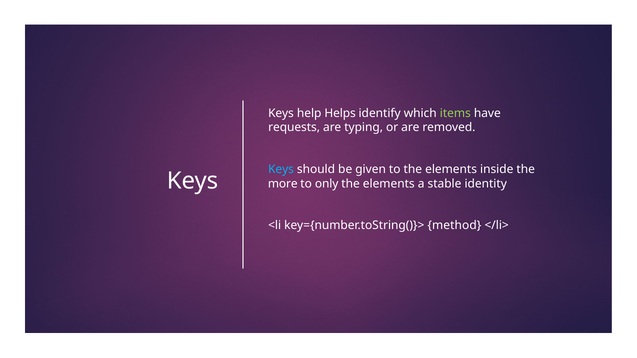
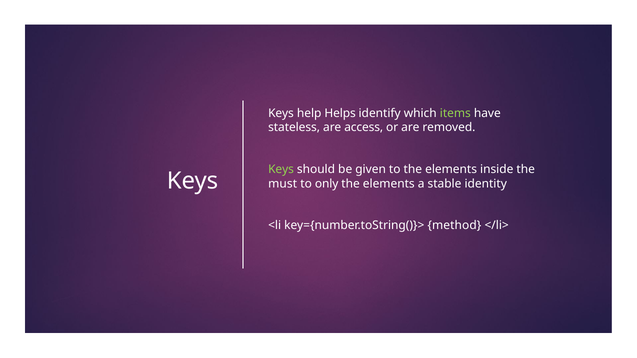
requests: requests -> stateless (294, 128)
typing: typing -> access (364, 128)
Keys colour: light blue -> light green (281, 169)
more: more -> must (283, 184)
